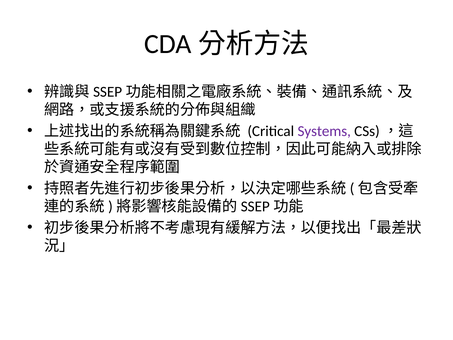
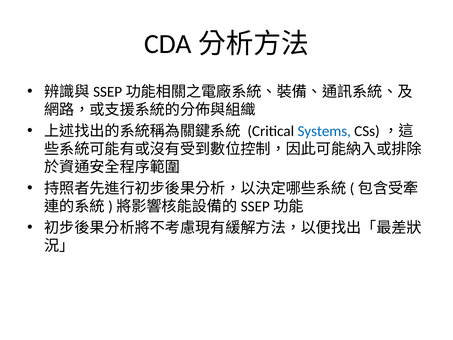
Systems colour: purple -> blue (324, 131)
